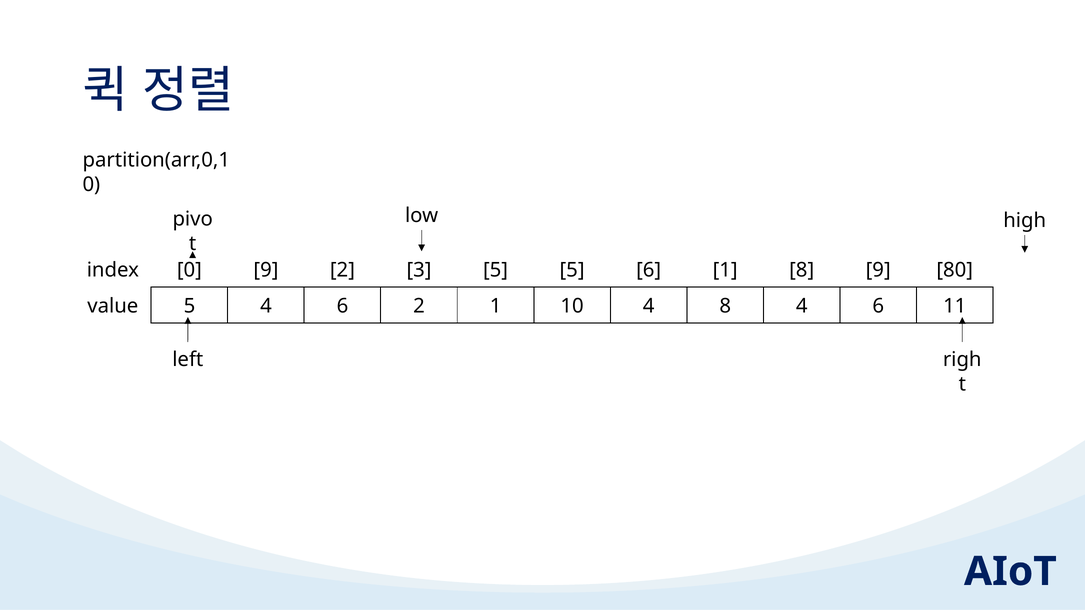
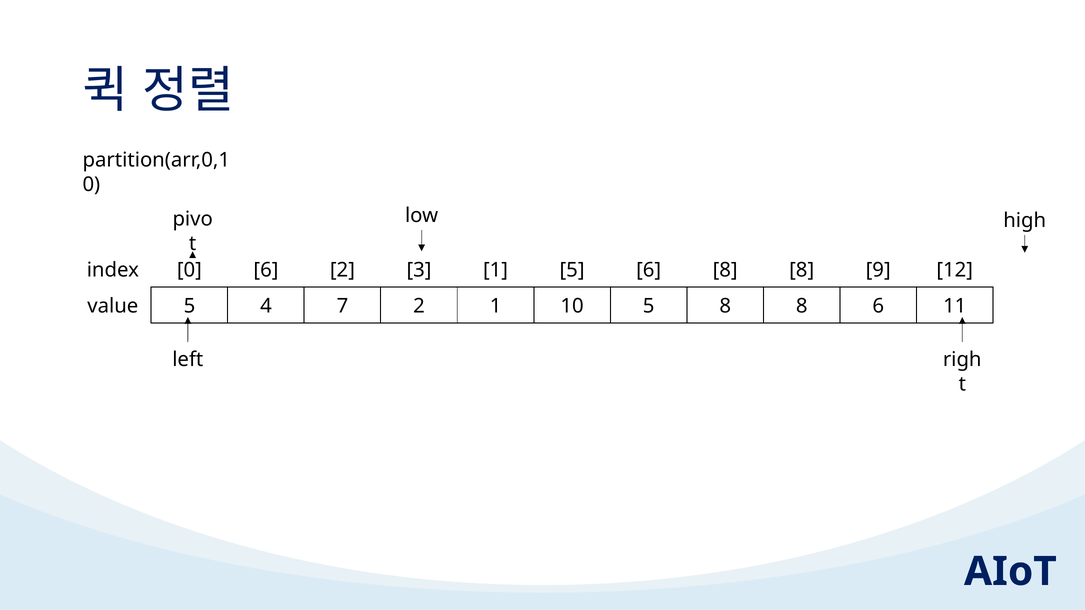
0 9: 9 -> 6 (266, 270)
3 5: 5 -> 1 (496, 270)
6 1: 1 -> 8 (725, 270)
80: 80 -> 12 (955, 270)
6: 6 -> 7 (343, 306)
10 4: 4 -> 5 (649, 306)
4: 4 -> 8 (802, 306)
